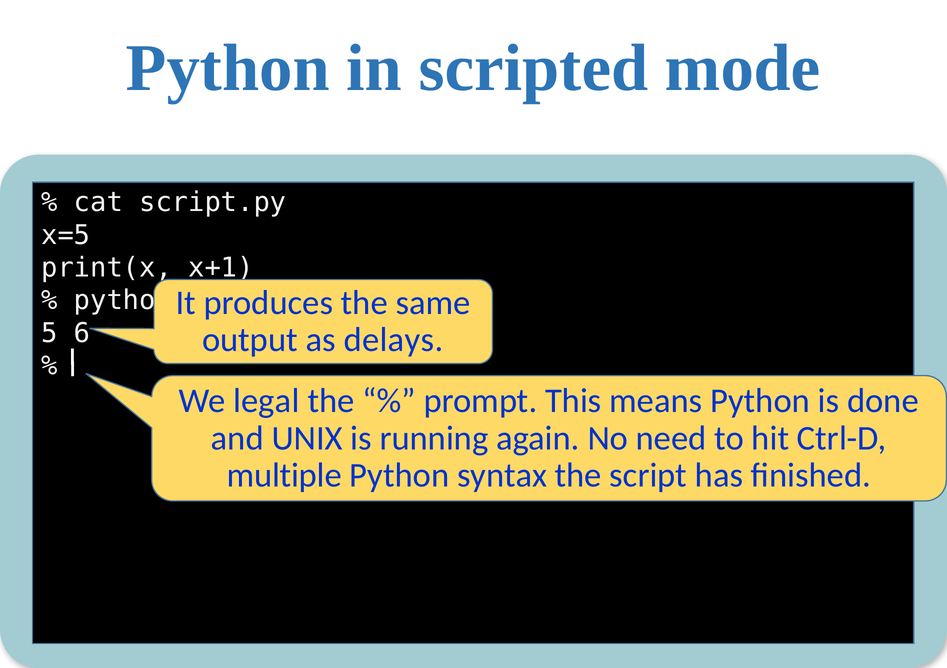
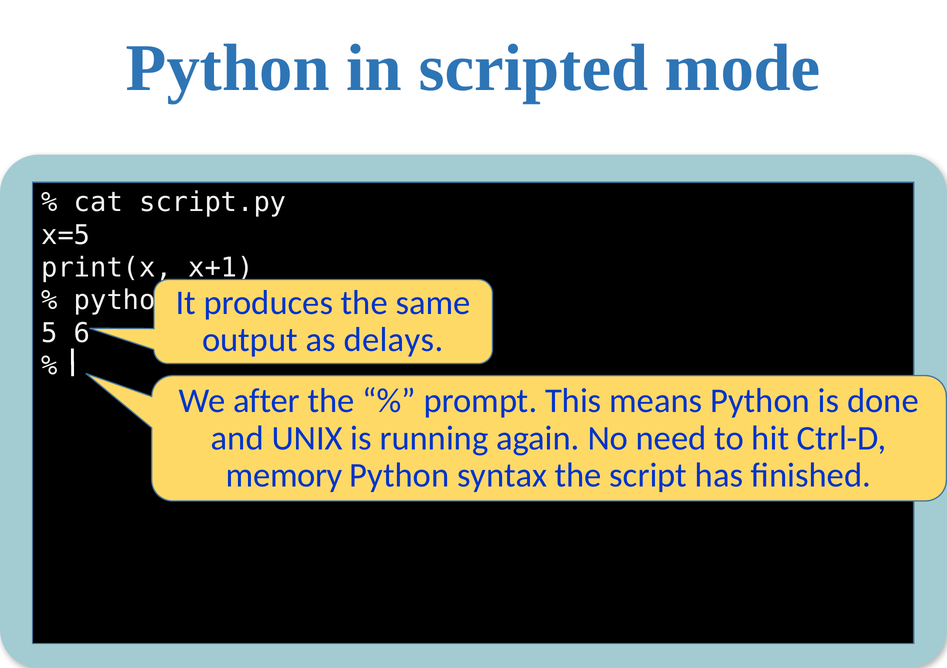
legal: legal -> after (267, 400)
multiple: multiple -> memory (284, 475)
